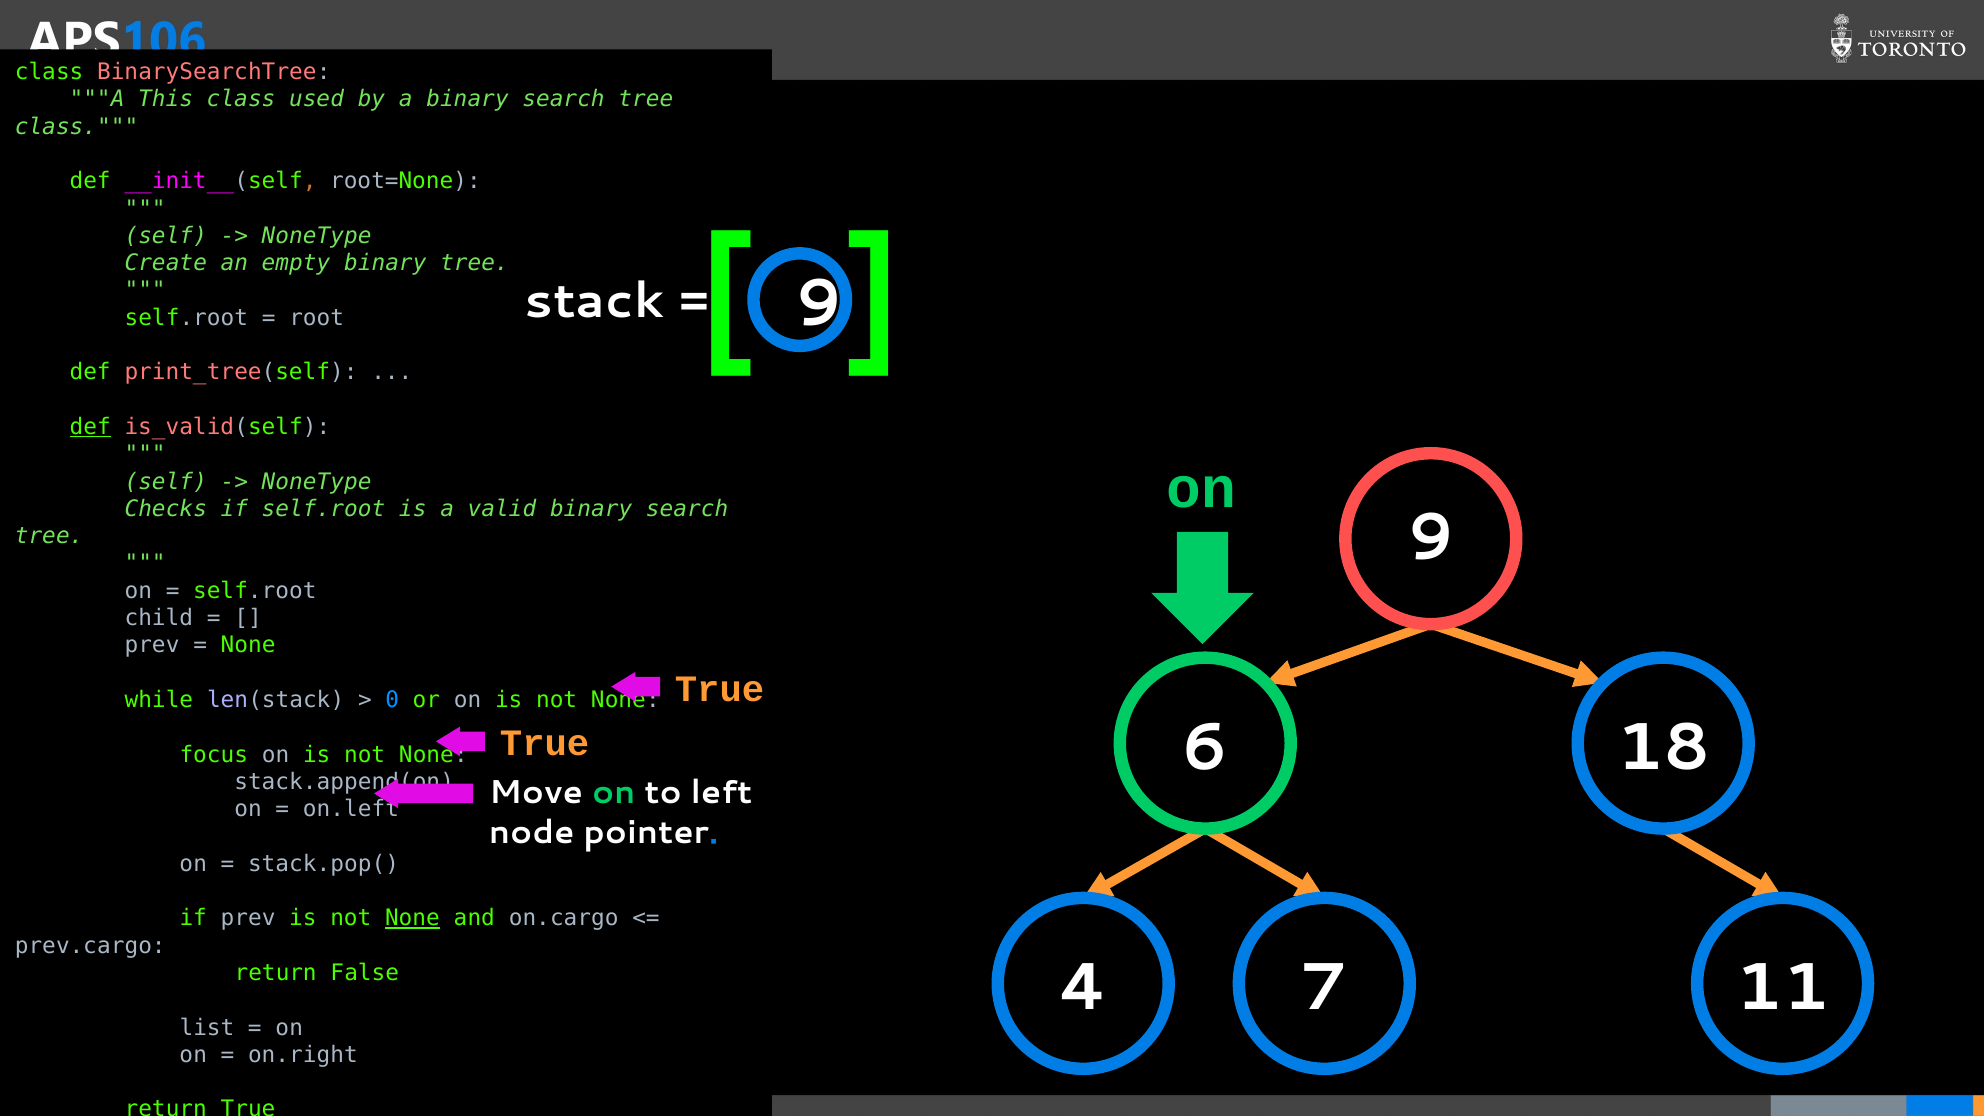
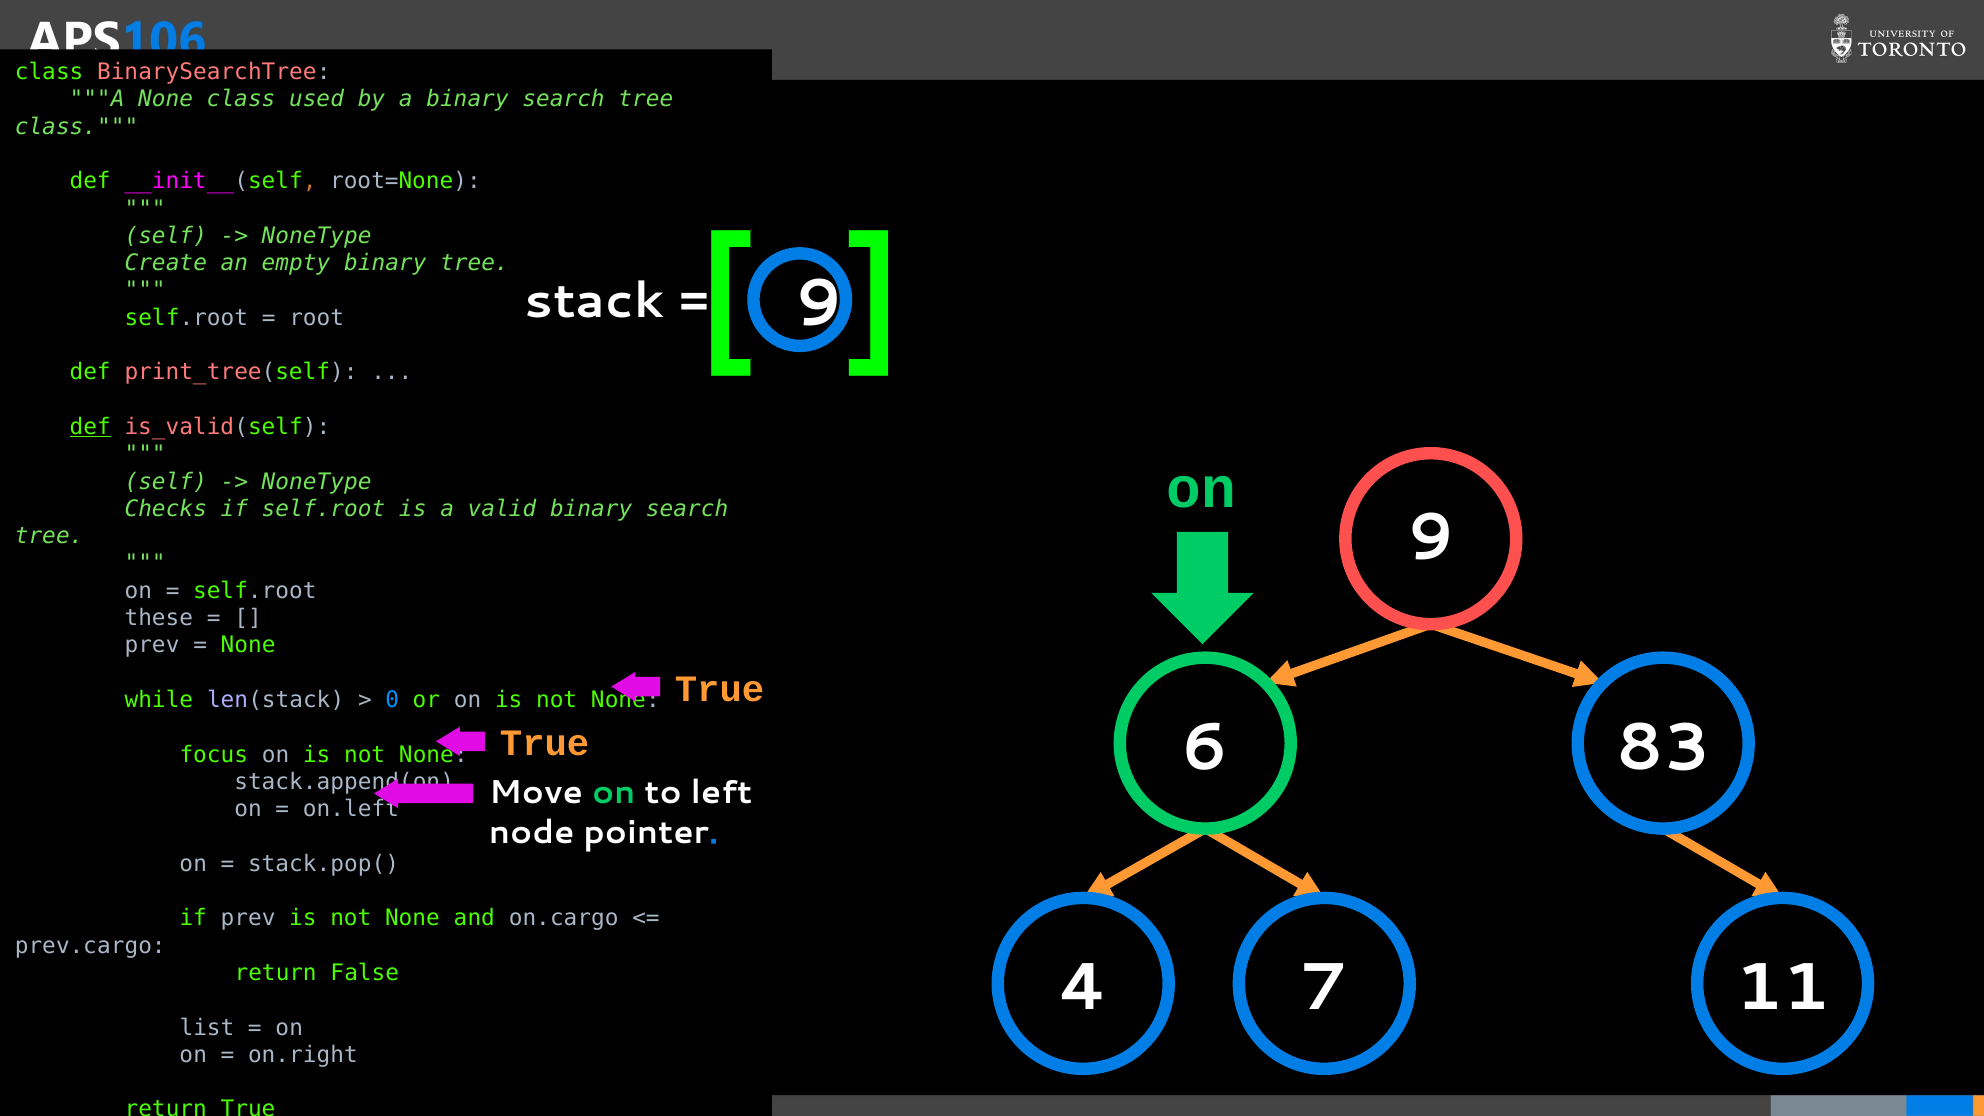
A This: This -> None (166, 99)
child: child -> these (159, 618)
18: 18 -> 83 (1663, 748)
None underline: present -> none (412, 918)
